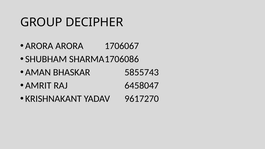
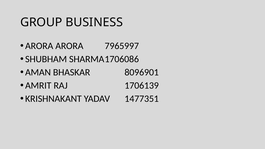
DECIPHER: DECIPHER -> BUSINESS (94, 22)
1706067: 1706067 -> 7965997 (122, 46)
5855743: 5855743 -> 8096901 (142, 72)
6458047: 6458047 -> 1706139 (142, 85)
9617270: 9617270 -> 1477351 (142, 99)
